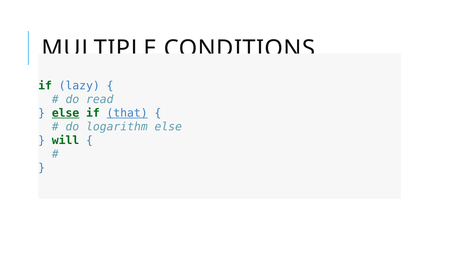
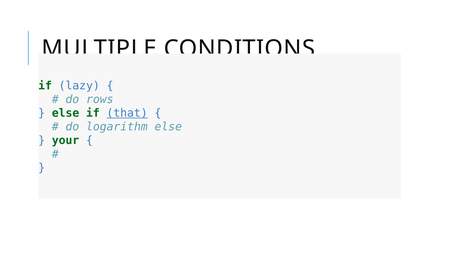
read: read -> rows (100, 100)
else underline: present -> none (66, 113)
will: will -> your (66, 140)
